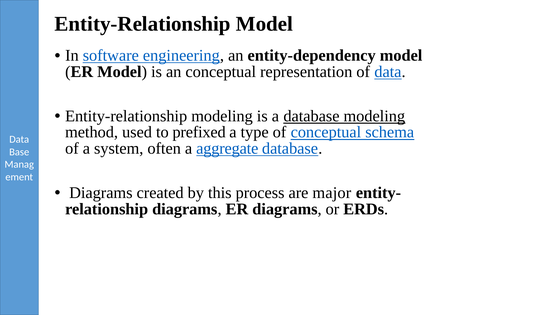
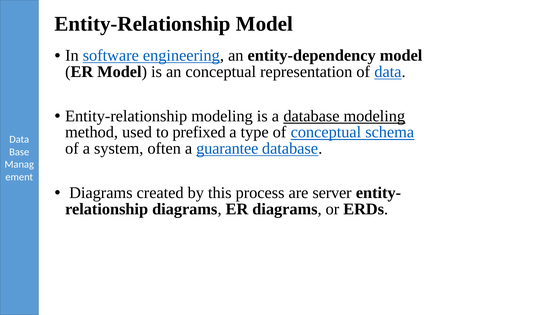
aggregate: aggregate -> guarantee (227, 148)
major: major -> server (332, 193)
